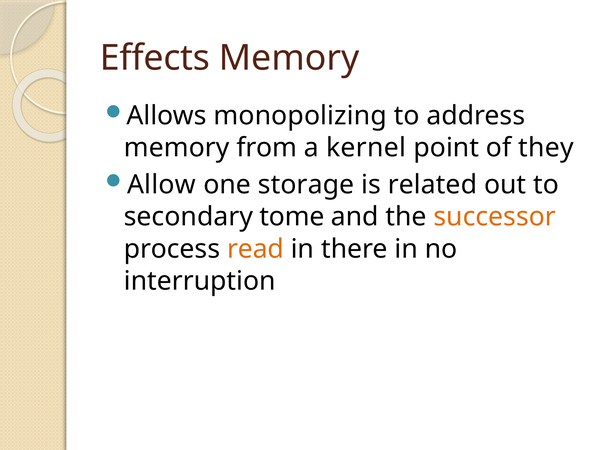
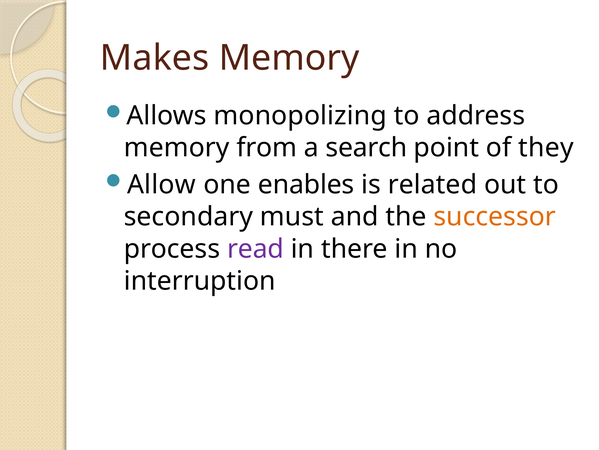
Effects: Effects -> Makes (155, 58)
kernel: kernel -> search (366, 148)
storage: storage -> enables (306, 185)
tome: tome -> must (292, 216)
read colour: orange -> purple (256, 248)
